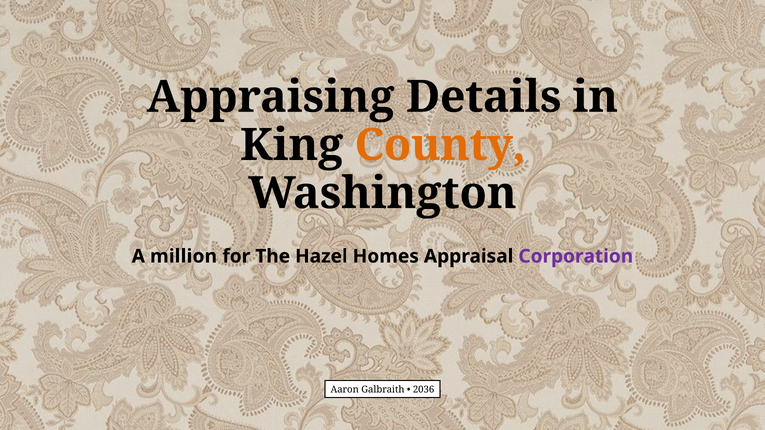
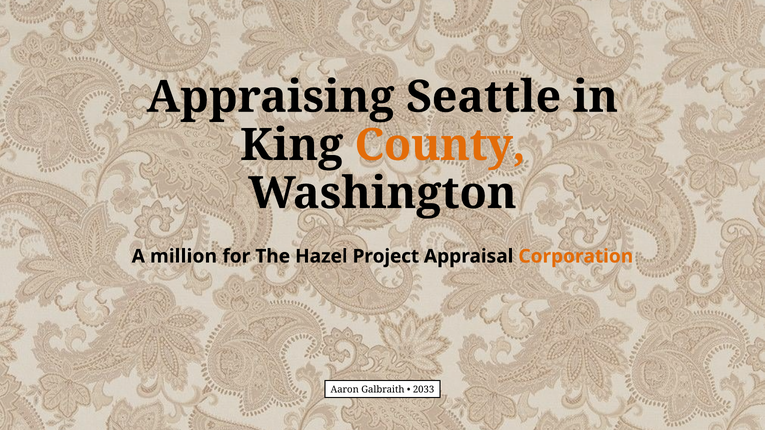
Details: Details -> Seattle (484, 97)
Homes: Homes -> Project (386, 256)
Corporation colour: purple -> orange (576, 256)
2036: 2036 -> 2033 (424, 390)
